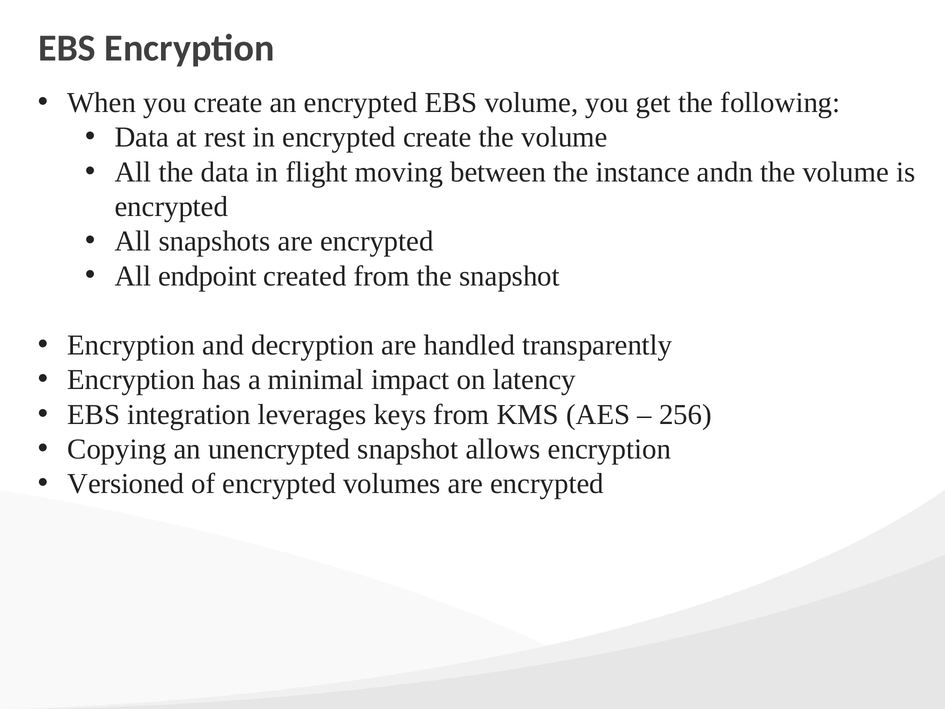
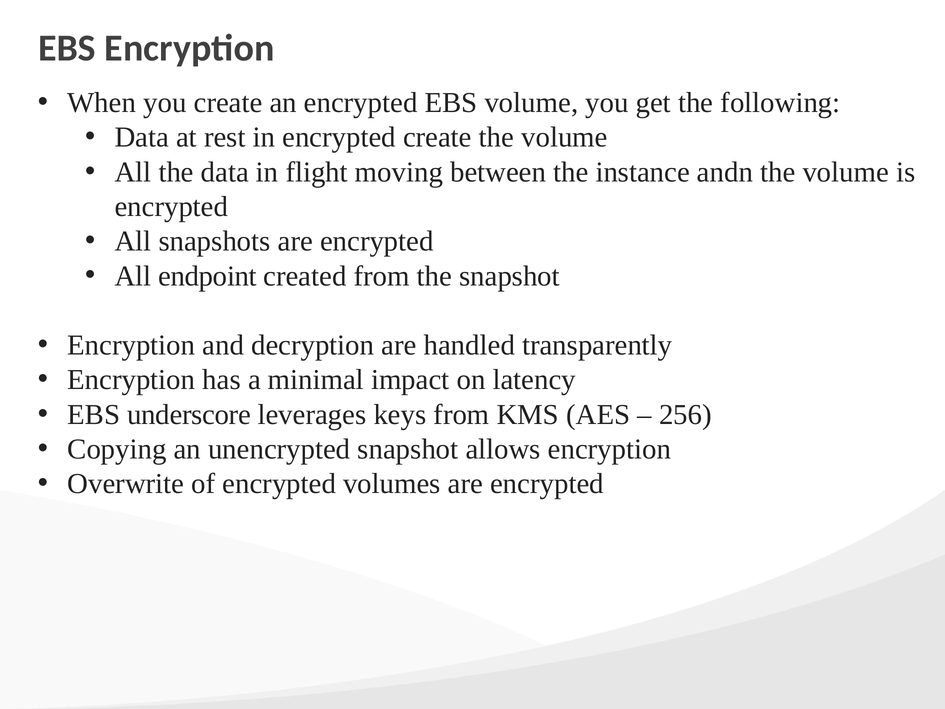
integration: integration -> underscore (189, 414)
Versioned: Versioned -> Overwrite (126, 484)
